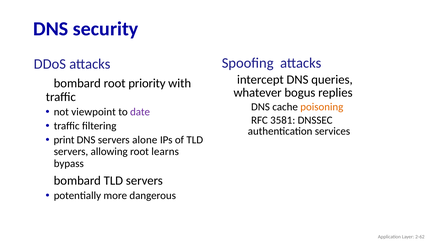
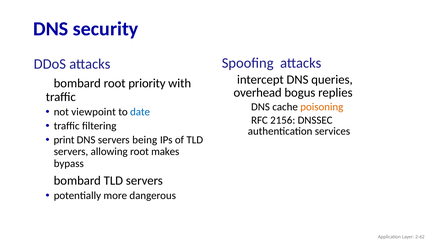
whatever: whatever -> overhead (258, 93)
date colour: purple -> blue (140, 112)
3581: 3581 -> 2156 (283, 120)
alone: alone -> being (145, 140)
learns: learns -> makes (165, 152)
